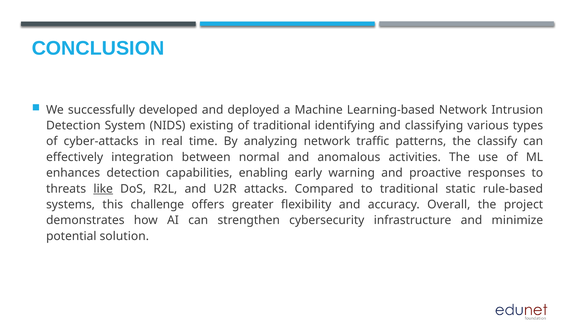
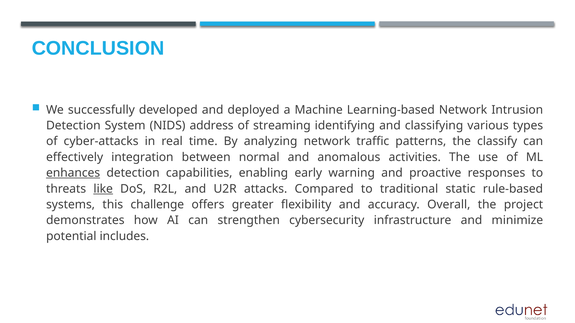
existing: existing -> address (212, 126)
of traditional: traditional -> streaming (282, 126)
enhances underline: none -> present (73, 173)
solution: solution -> includes (124, 236)
